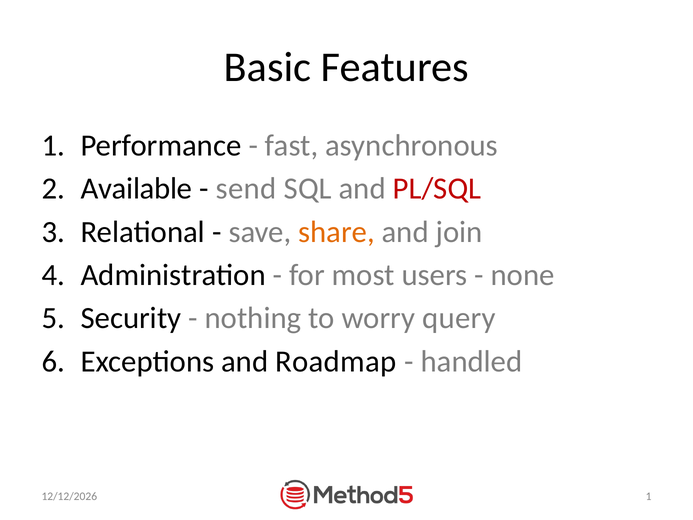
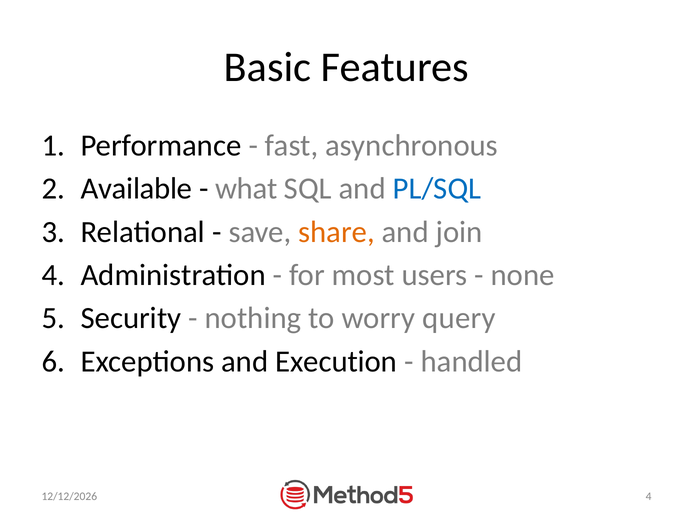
send: send -> what (246, 189)
PL/SQL colour: red -> blue (437, 189)
Roadmap: Roadmap -> Execution (336, 361)
1: 1 -> 4 (649, 496)
